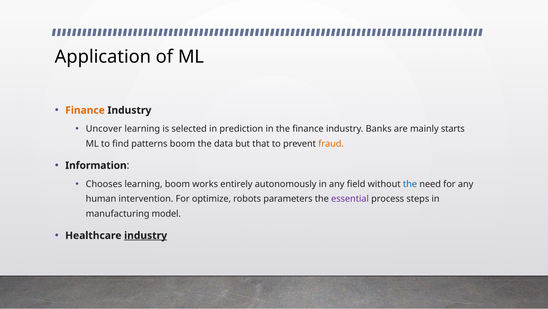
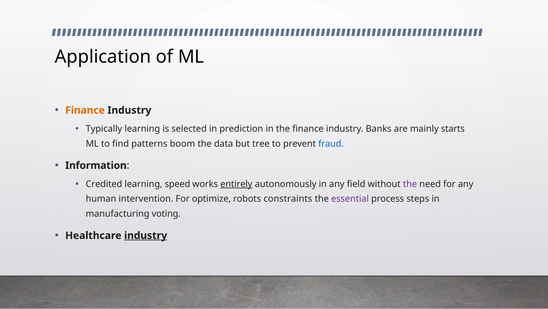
Uncover: Uncover -> Typically (104, 128)
that: that -> tree (261, 143)
fraud colour: orange -> blue (331, 143)
Chooses: Chooses -> Credited (104, 184)
learning boom: boom -> speed (177, 184)
entirely underline: none -> present (236, 184)
the colour: blue -> purple (410, 184)
parameters: parameters -> constraints (288, 198)
model: model -> voting (166, 213)
